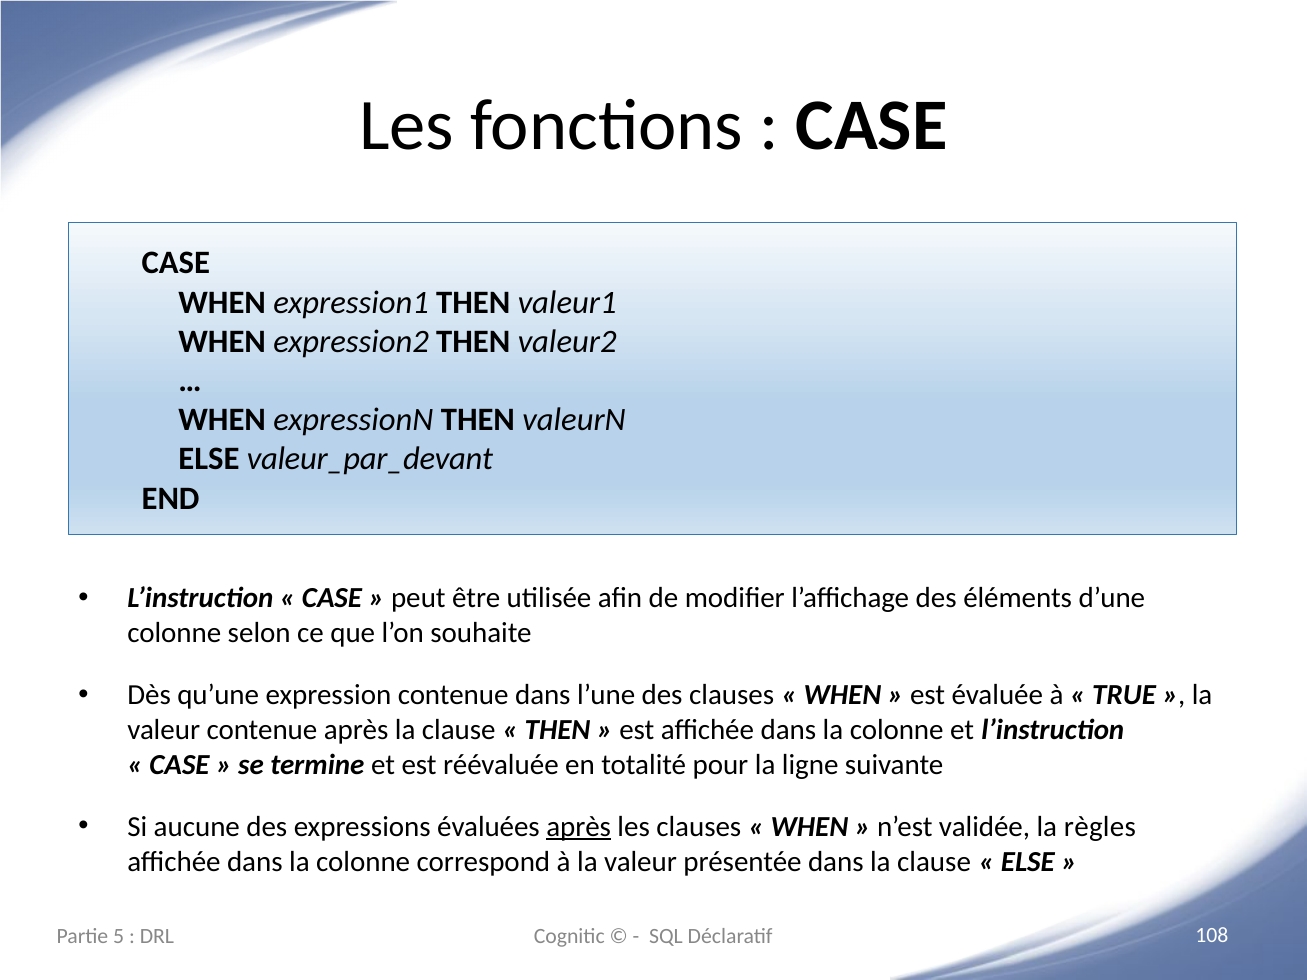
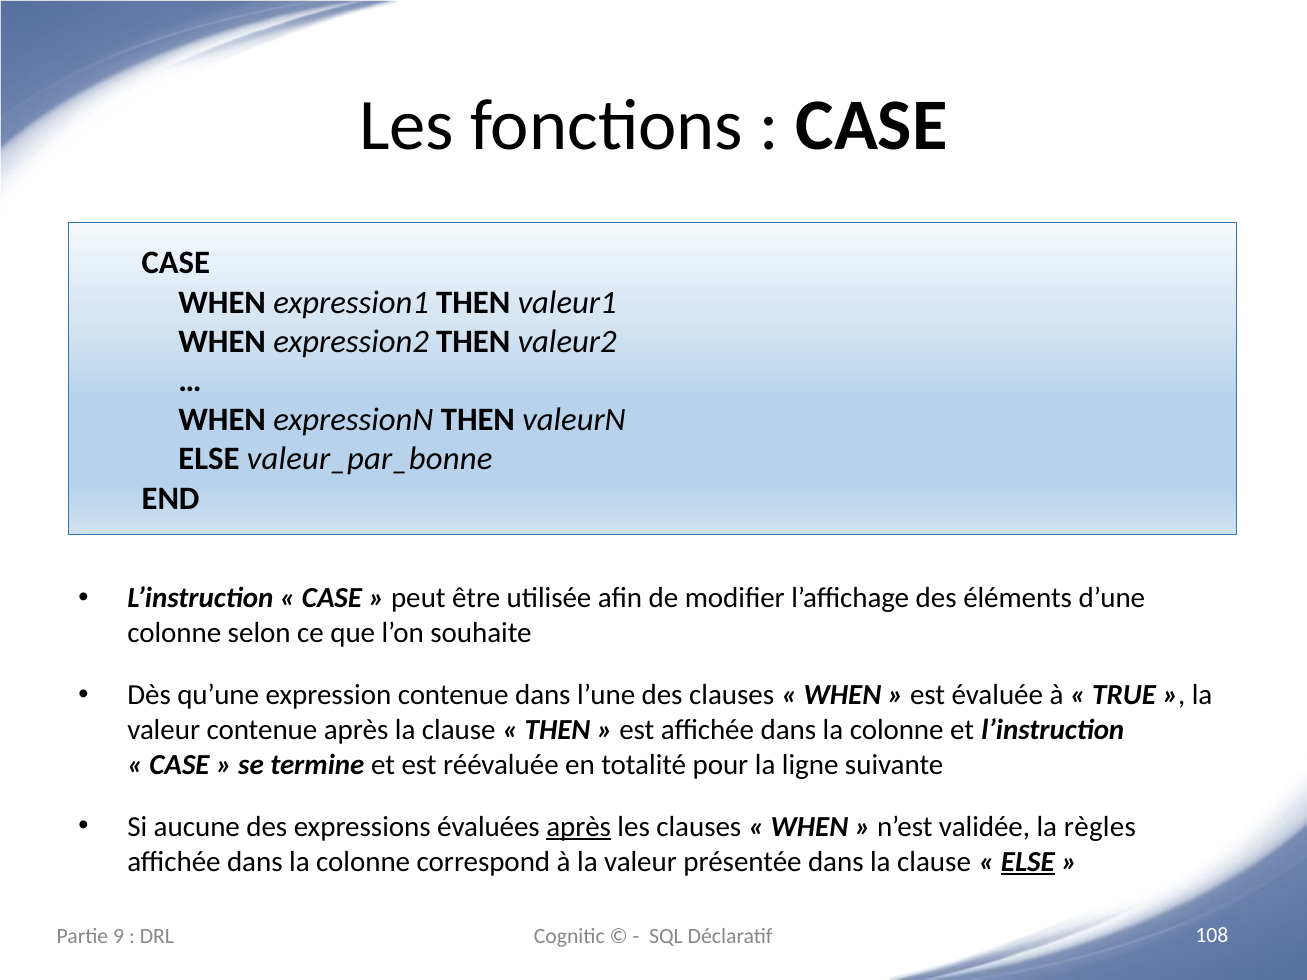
valeur_par_devant: valeur_par_devant -> valeur_par_bonne (370, 459)
ELSE underline: none -> present (1028, 862)
5: 5 -> 9 (119, 936)
